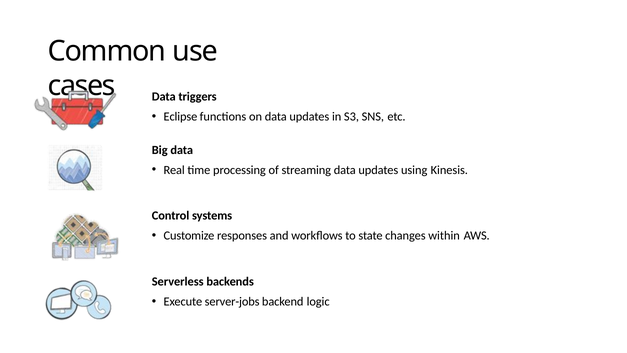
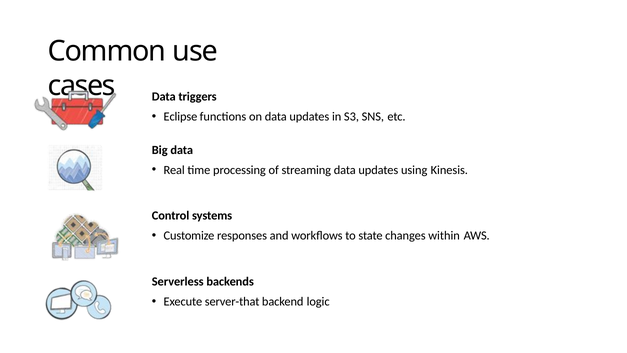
server-jobs: server-jobs -> server-that (232, 302)
